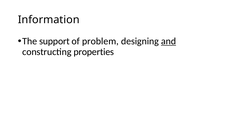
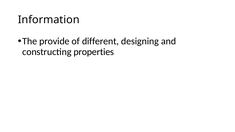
support: support -> provide (54, 41)
problem: problem -> different (100, 41)
and underline: present -> none (169, 41)
